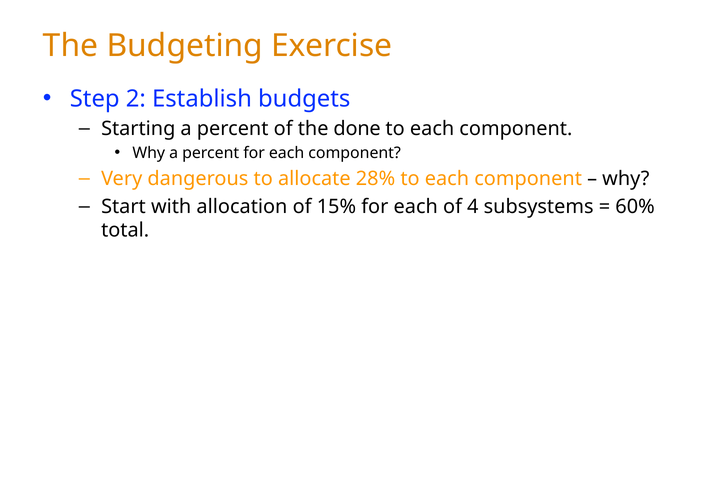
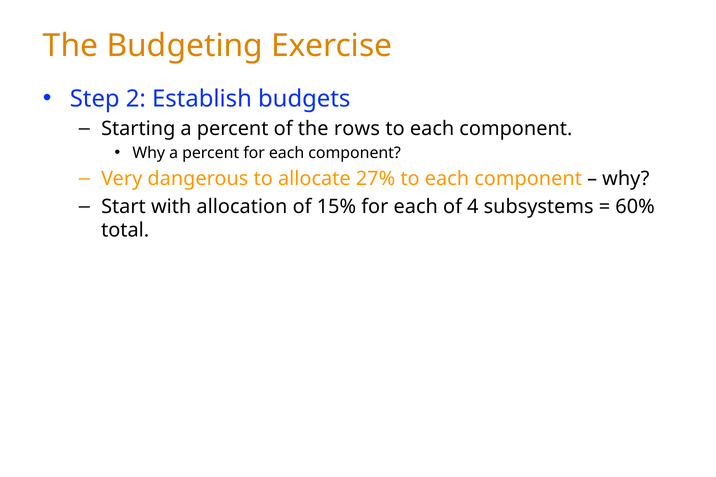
done: done -> rows (357, 129)
28%: 28% -> 27% (376, 179)
